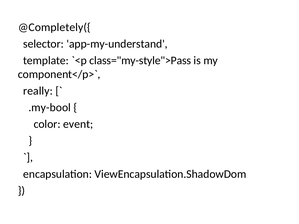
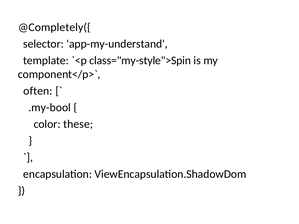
class="my-style">Pass: class="my-style">Pass -> class="my-style">Spin (140, 60)
really: really -> often (38, 91)
event: event -> these (78, 124)
